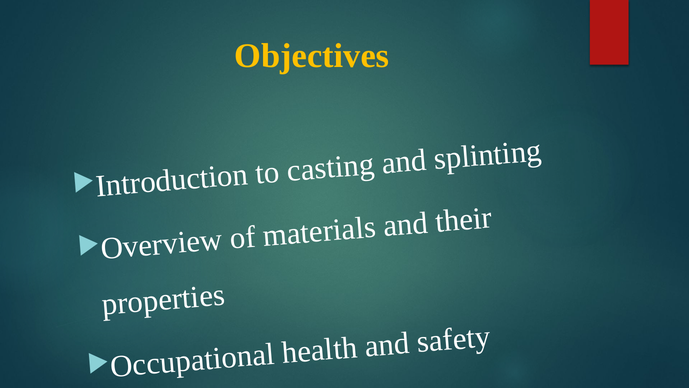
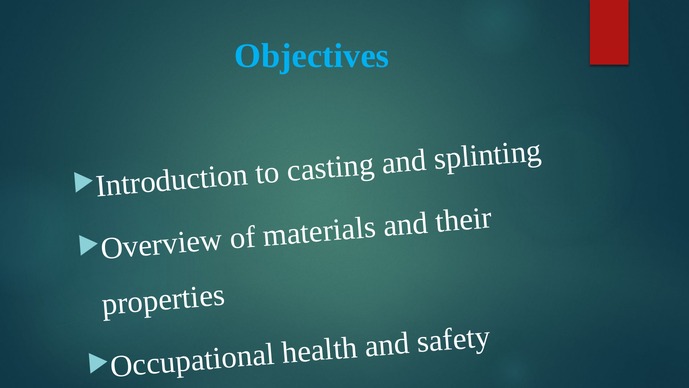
Objectives colour: yellow -> light blue (312, 56)
